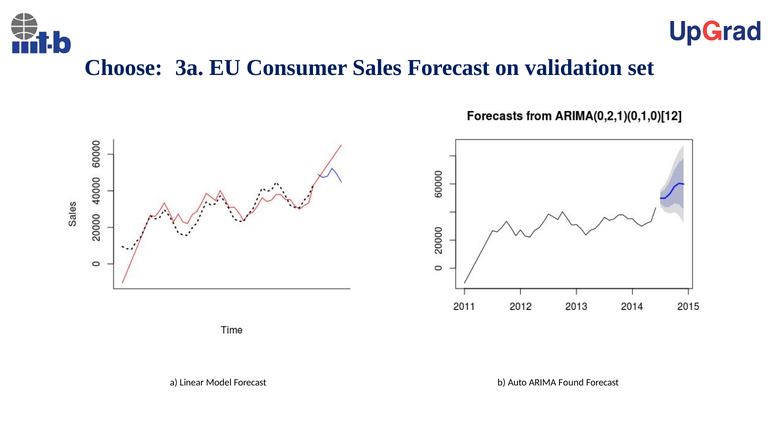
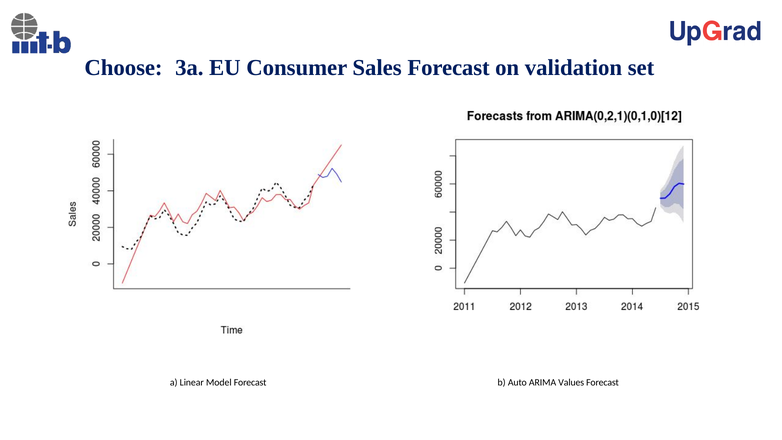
Found: Found -> Values (571, 382)
